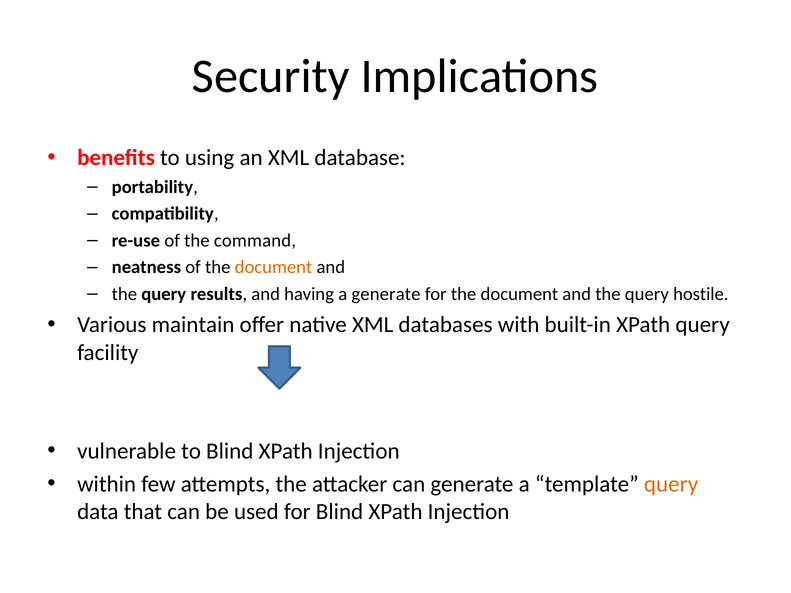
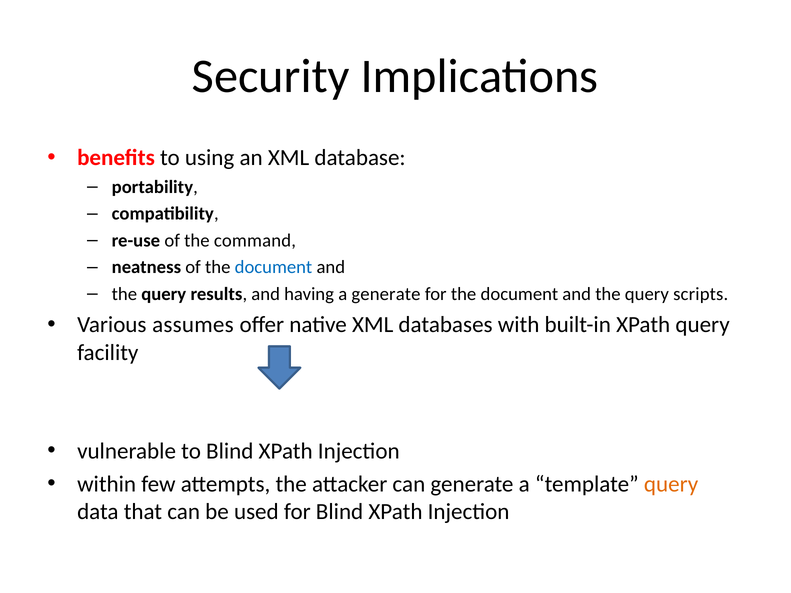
document colour: orange -> blue (273, 267)
hostile: hostile -> scripts (701, 294)
maintain: maintain -> assumes (193, 325)
